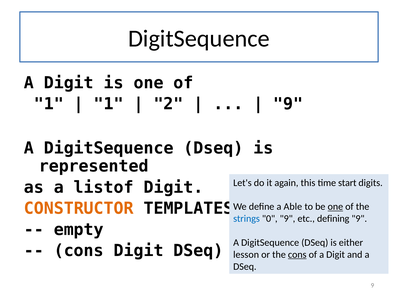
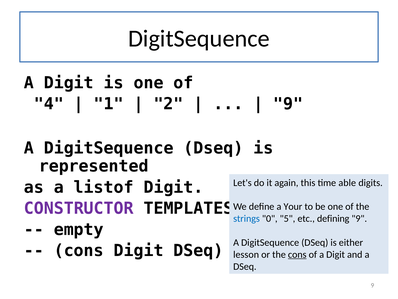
1: 1 -> 4 (49, 104)
start: start -> able (347, 182)
CONSTRUCTOR colour: orange -> purple (79, 208)
Able: Able -> Your (293, 206)
one underline: present -> none (335, 206)
0 9: 9 -> 5 (287, 218)
